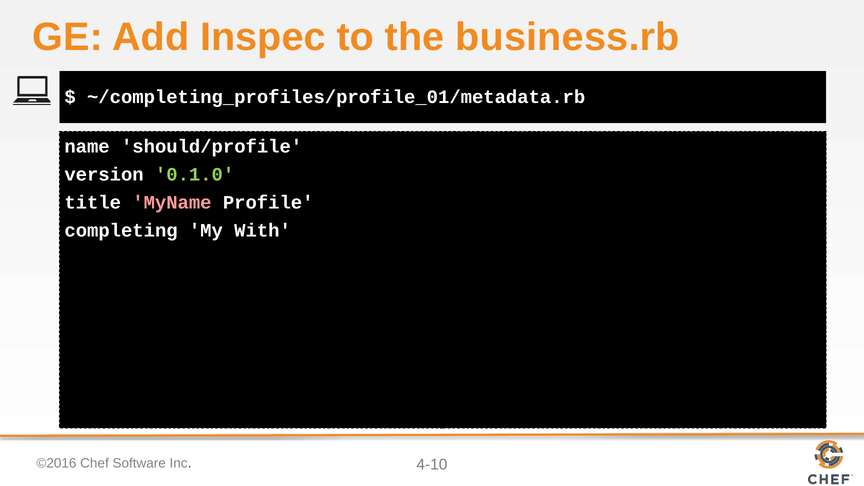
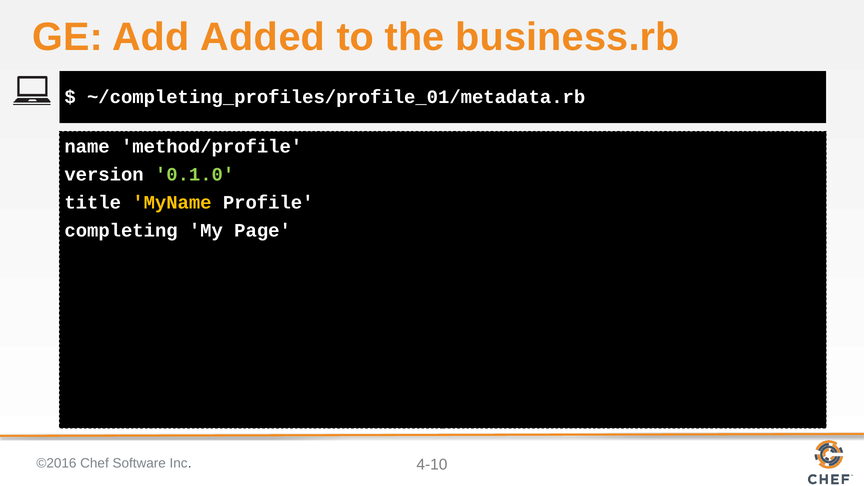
Inspec: Inspec -> Added (263, 37)
should/profile: should/profile -> method/profile (212, 146)
MyName colour: pink -> yellow (172, 203)
With: With -> Page (263, 231)
